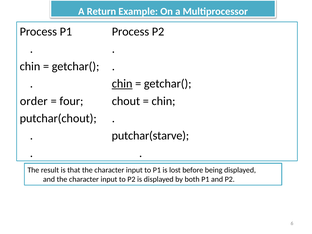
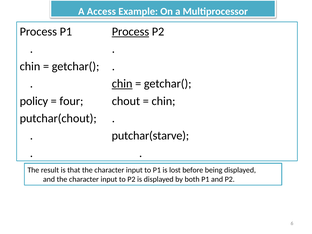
Return: Return -> Access (101, 12)
Process underline: none -> present (130, 32)
order: order -> policy (34, 101)
